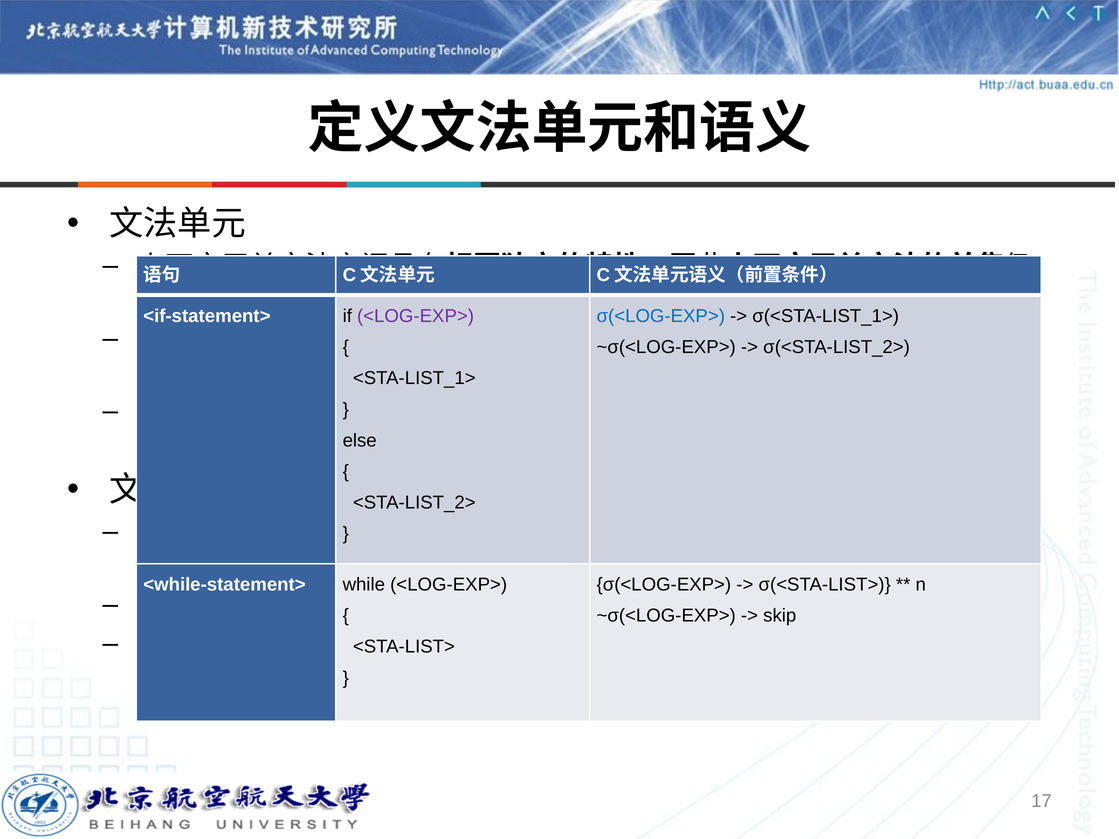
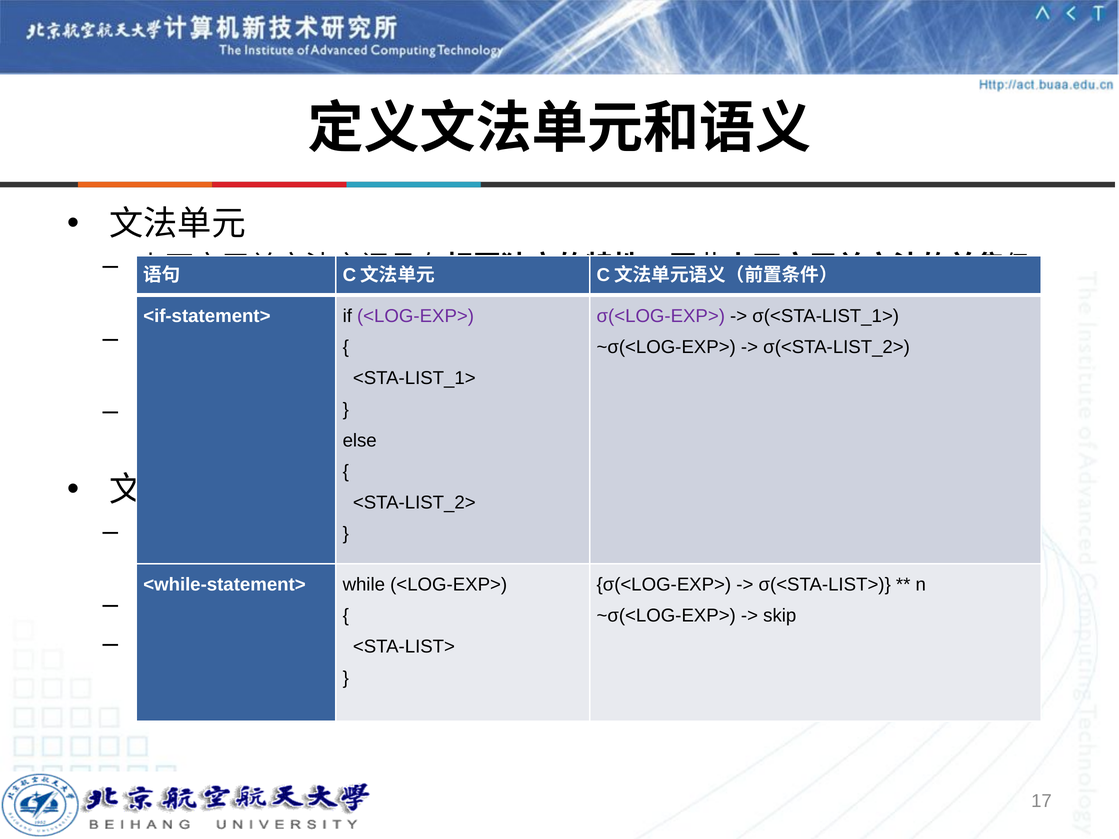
σ(<LOG-EXP> colour: blue -> purple (661, 316)
